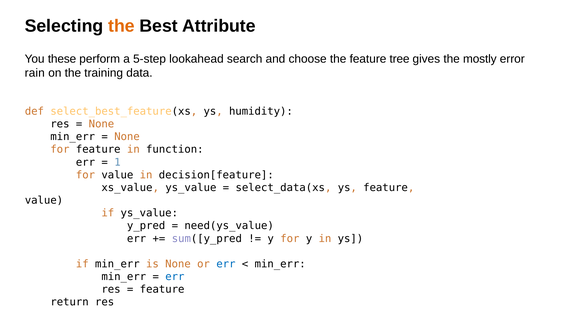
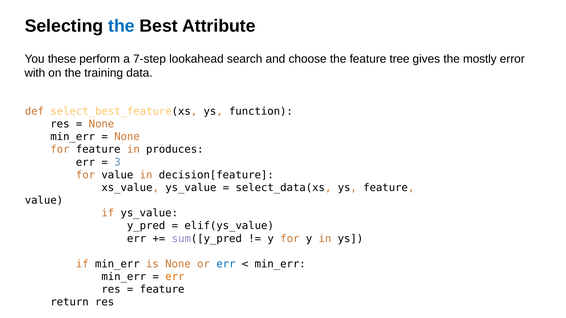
the colour: orange -> blue (121, 26)
5-step: 5-step -> 7-step (150, 59)
rain: rain -> with (35, 73)
humidity: humidity -> function (261, 111)
function: function -> produces (175, 150)
1: 1 -> 3 (117, 162)
need(ys_value: need(ys_value -> elif(ys_value (229, 226)
err colour: blue -> orange (175, 277)
